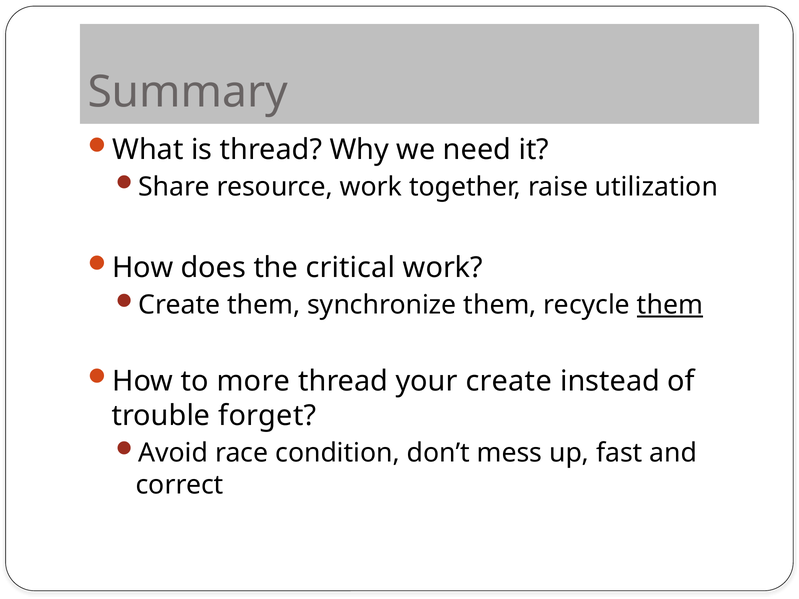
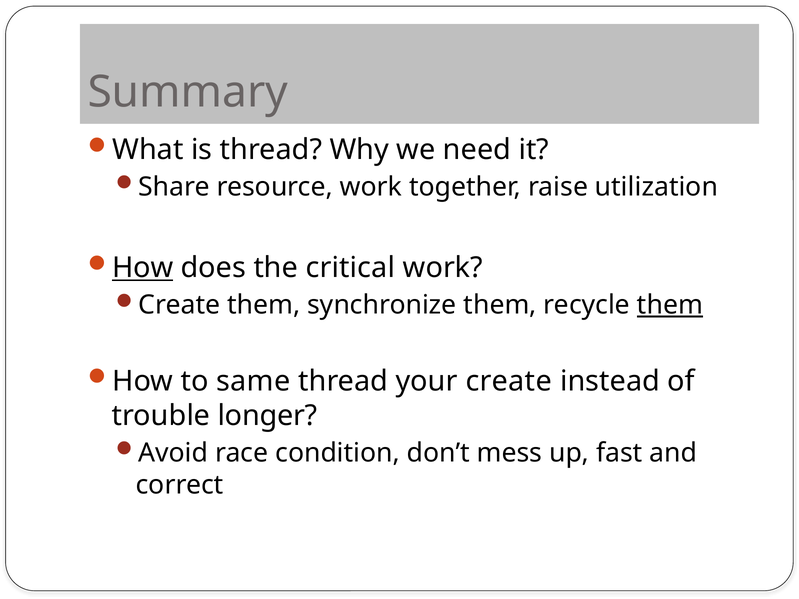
How underline: none -> present (143, 268)
more: more -> same (253, 381)
forget: forget -> longer (268, 416)
